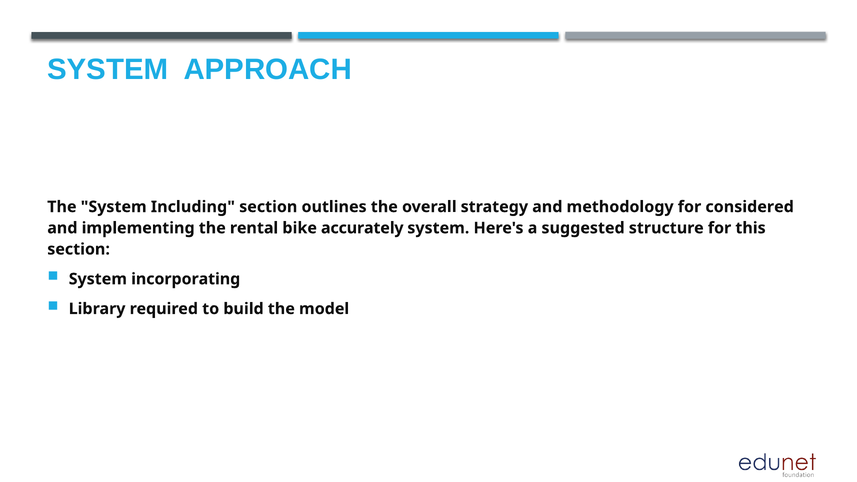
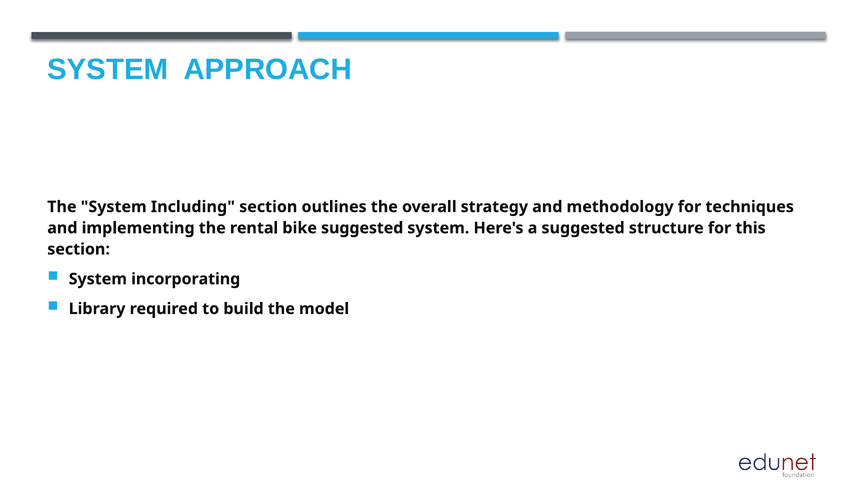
considered: considered -> techniques (750, 207)
bike accurately: accurately -> suggested (362, 228)
